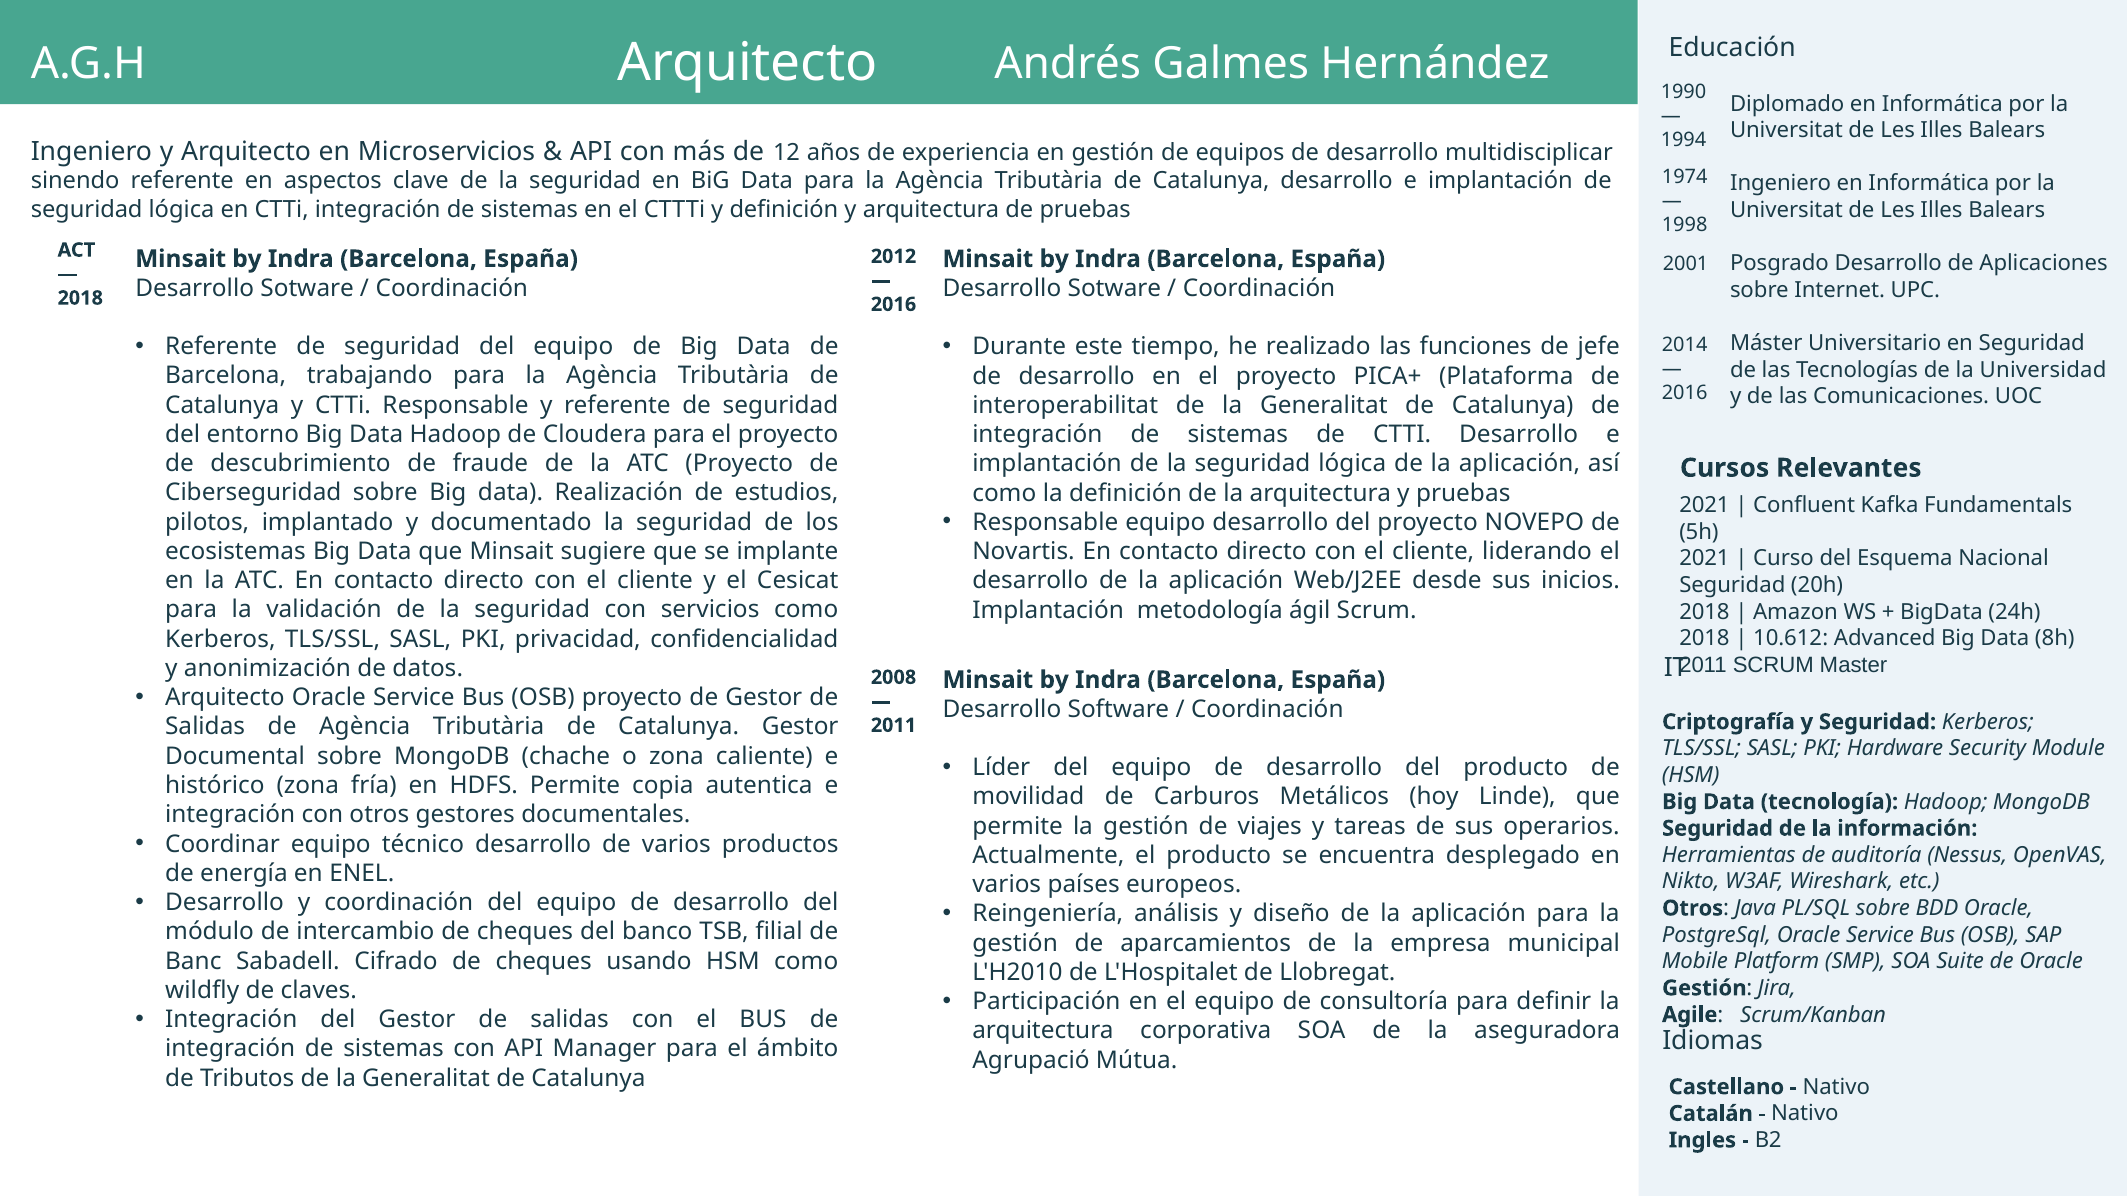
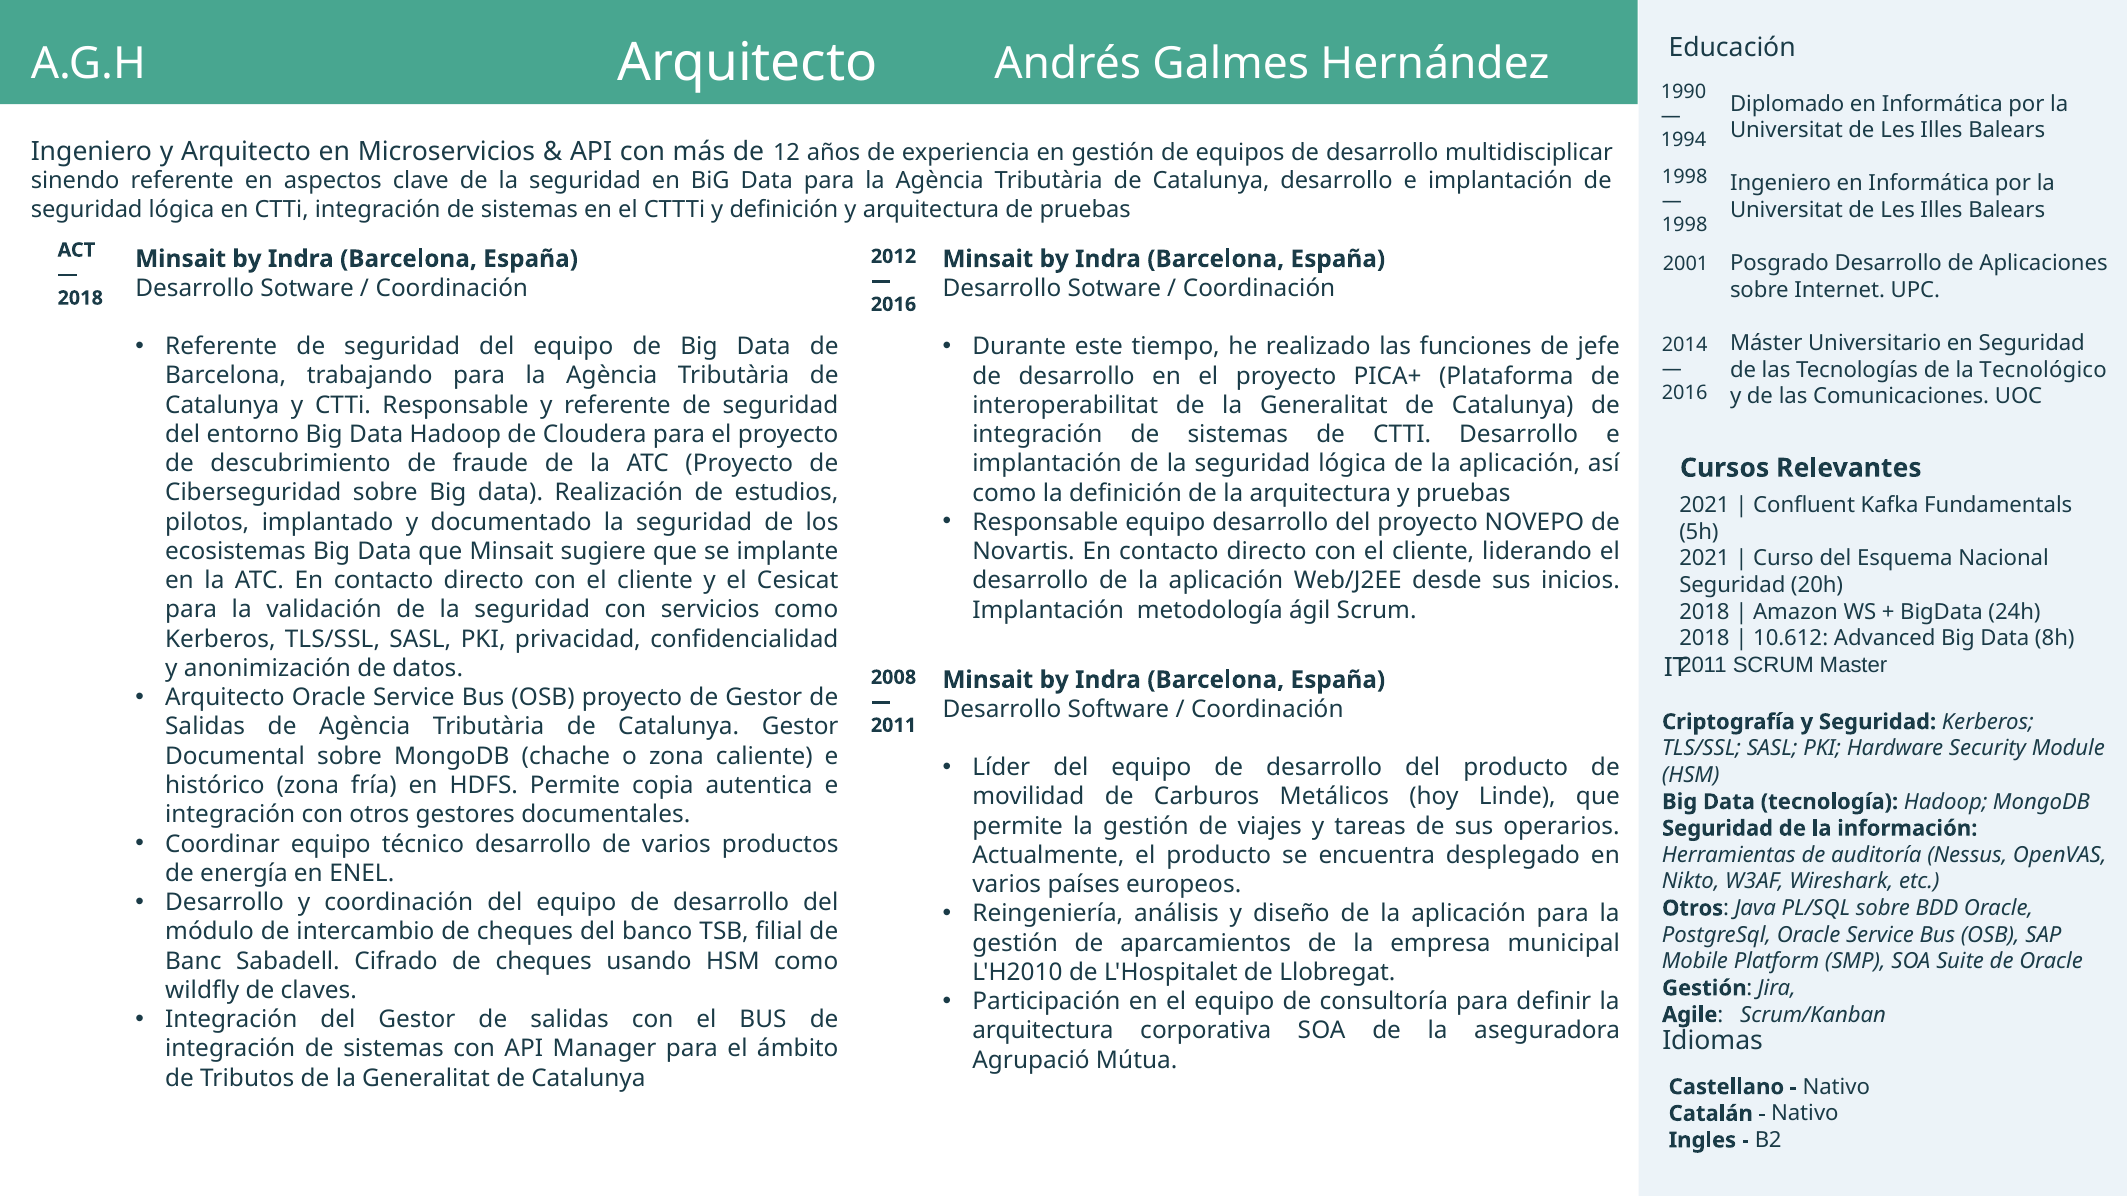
1974: 1974 -> 1998 (1685, 177)
Universidad: Universidad -> Tecnológico (2043, 370)
